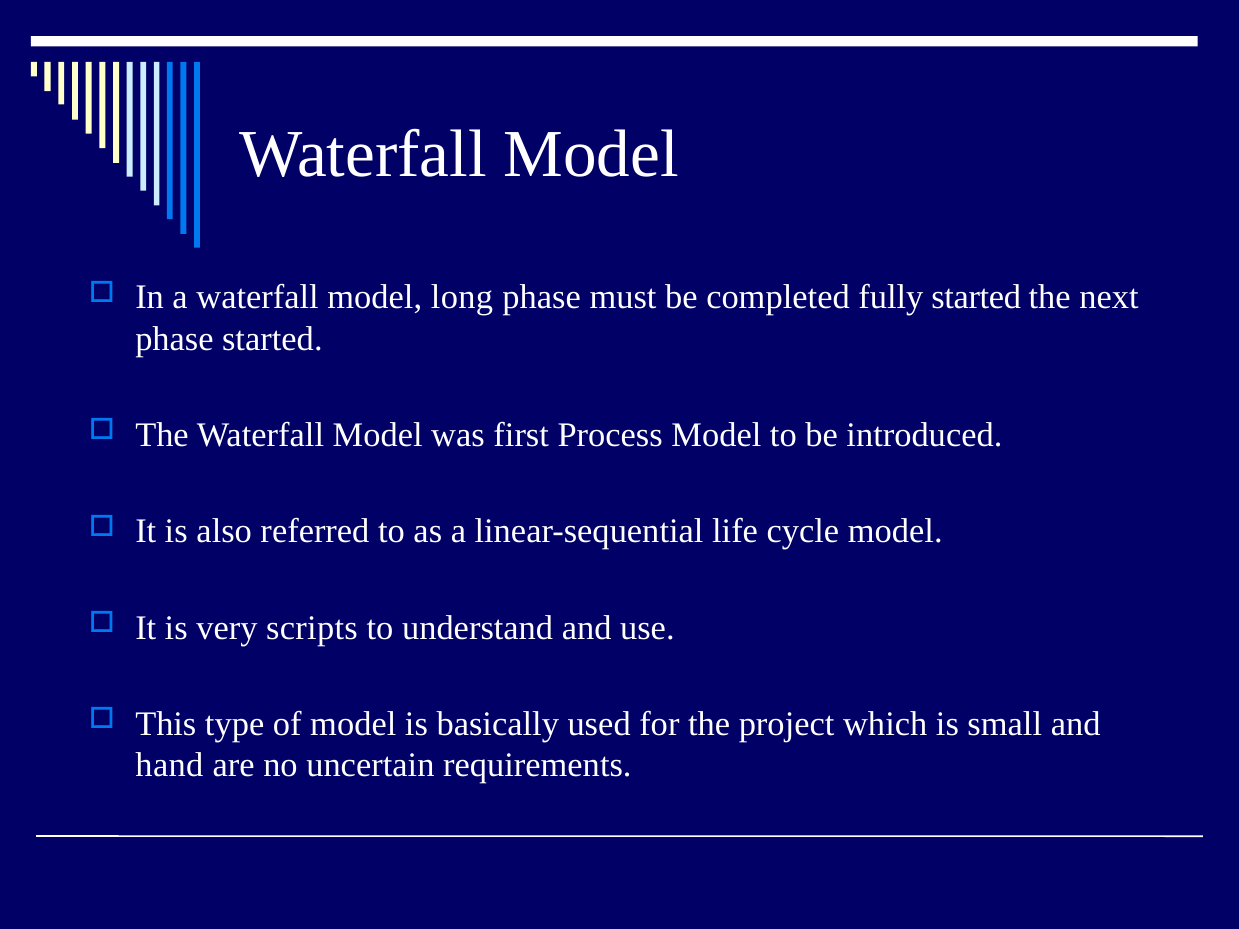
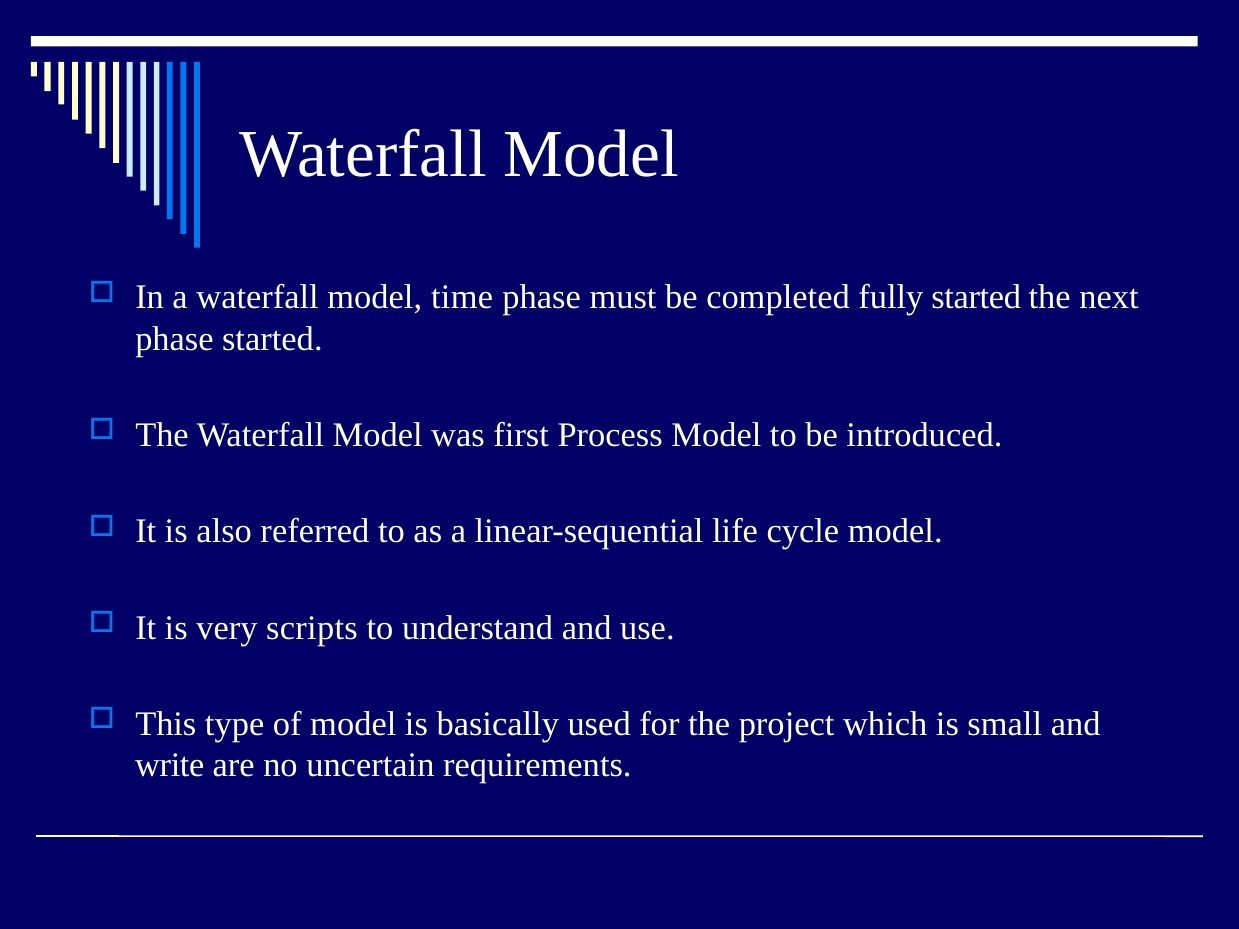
long: long -> time (462, 298)
hand: hand -> write (170, 766)
